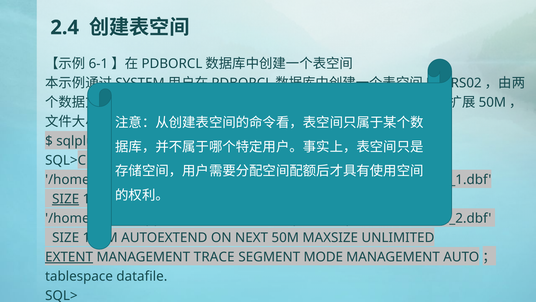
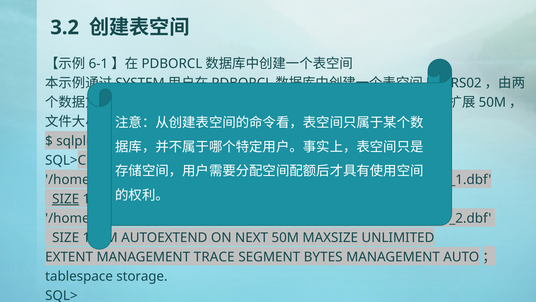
2.4: 2.4 -> 3.2 (65, 27)
EXTENT underline: present -> none (69, 257)
MODE: MODE -> BYTES (323, 257)
tablespace datafile: datafile -> storage (142, 276)
